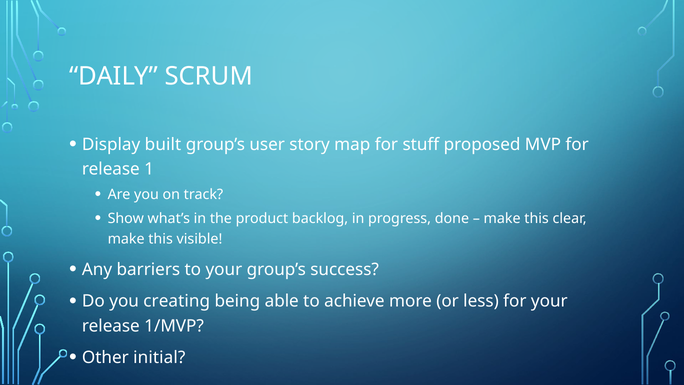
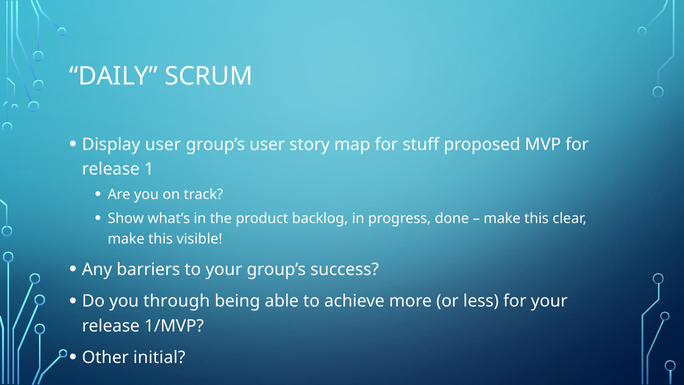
Display built: built -> user (163, 144)
creating: creating -> through (177, 301)
